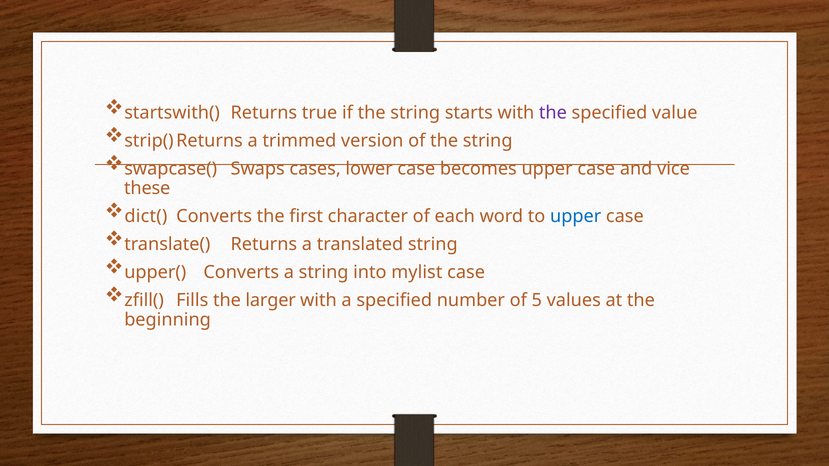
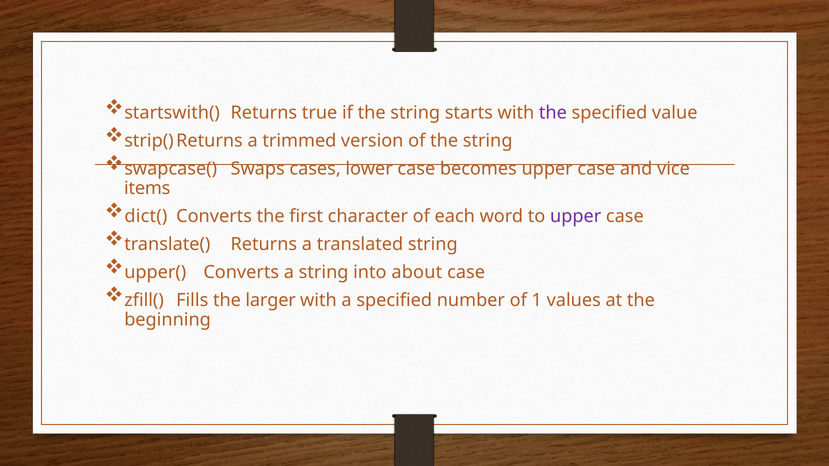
these: these -> items (147, 188)
upper colour: blue -> purple (576, 216)
mylist: mylist -> about (417, 272)
5: 5 -> 1 (537, 300)
